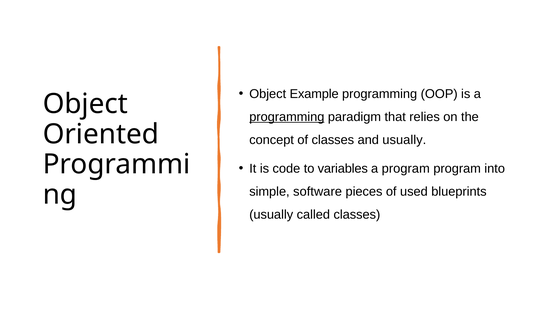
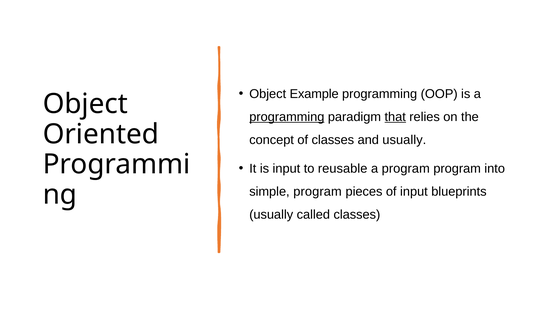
that underline: none -> present (395, 117)
is code: code -> input (286, 169)
variables: variables -> reusable (343, 169)
simple software: software -> program (318, 192)
of used: used -> input (414, 192)
